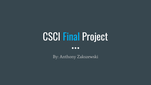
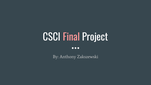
Final colour: light blue -> pink (71, 37)
